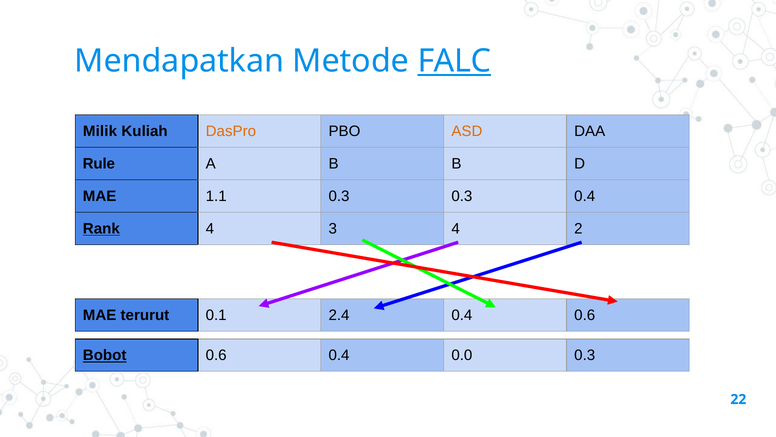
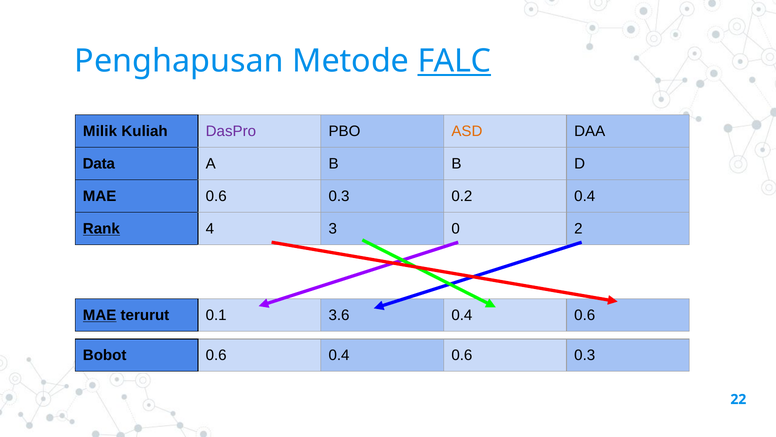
Mendapatkan: Mendapatkan -> Penghapusan (179, 61)
DasPro colour: orange -> purple (231, 131)
Rule: Rule -> Data (99, 164)
MAE 1.1: 1.1 -> 0.6 (216, 196)
0.3 0.3: 0.3 -> 0.2 (462, 196)
3 4: 4 -> 0 (456, 228)
MAE underline: none -> present (100, 315)
2.4: 2.4 -> 3.6 (339, 315)
Bobot underline: present -> none (105, 355)
0.6 0.4 0.0: 0.0 -> 0.6 (462, 355)
